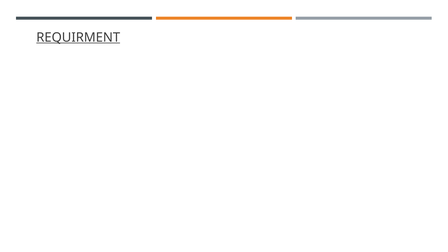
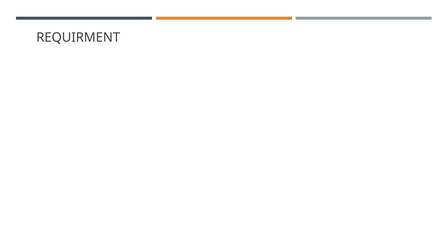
REQUIRMENT underline: present -> none (78, 37)
